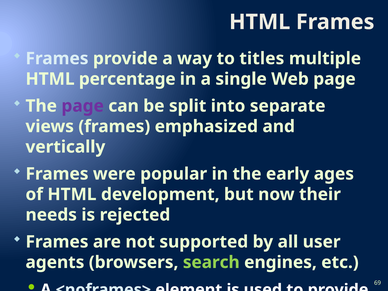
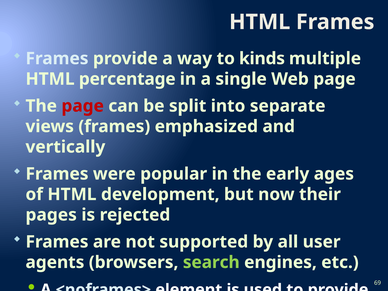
titles: titles -> kinds (262, 59)
page colour: purple -> red (83, 106)
needs: needs -> pages (51, 215)
